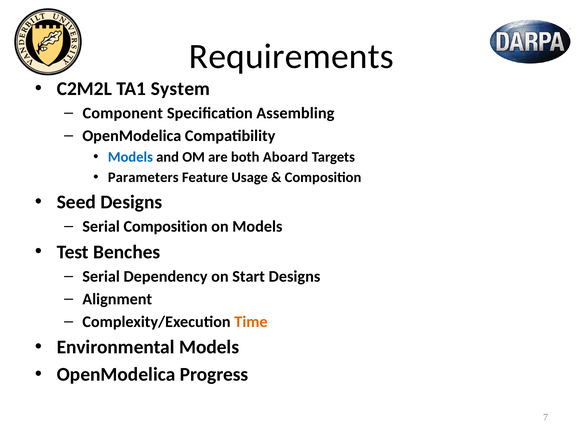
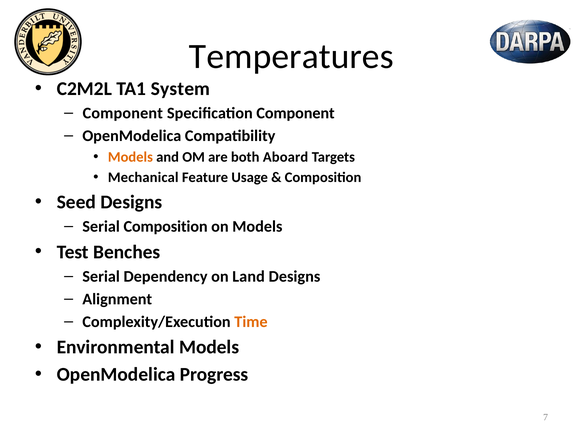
Requirements: Requirements -> Temperatures (291, 56)
Specification Assembling: Assembling -> Component (296, 113)
Models colour: blue -> orange (130, 157)
Parameters: Parameters -> Mechanical (143, 178)
Start: Start -> Land (249, 277)
